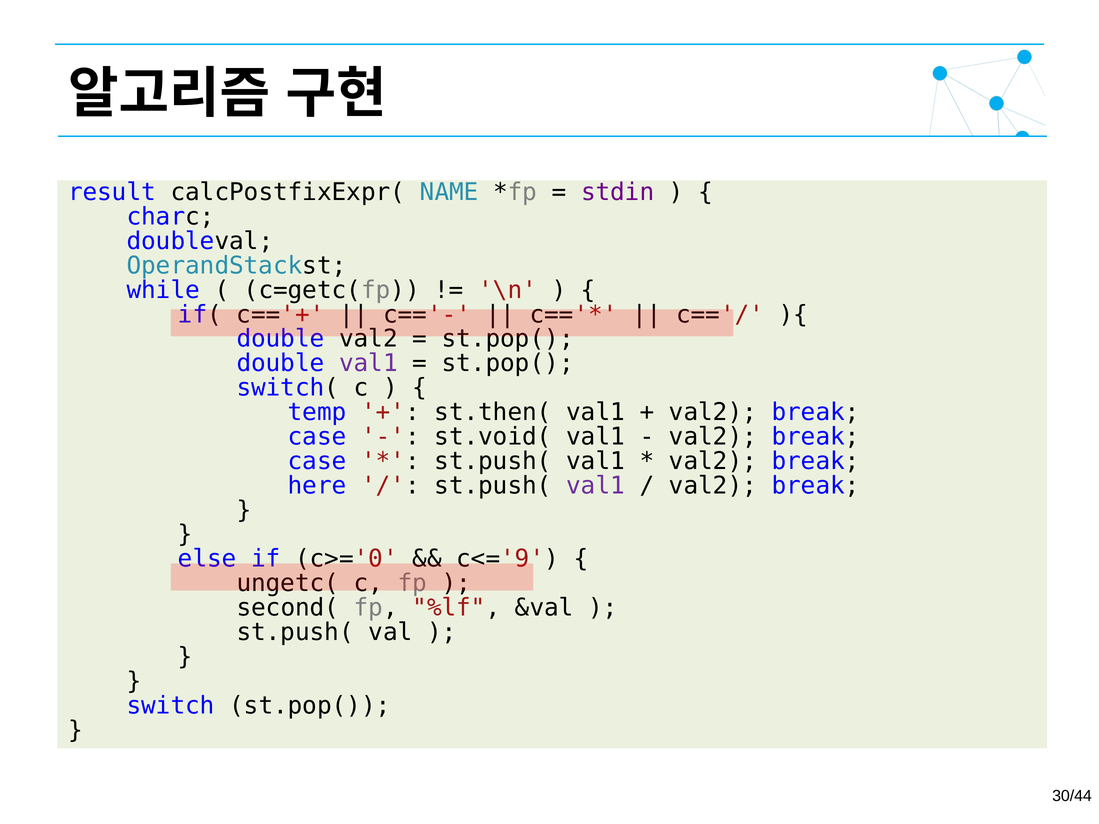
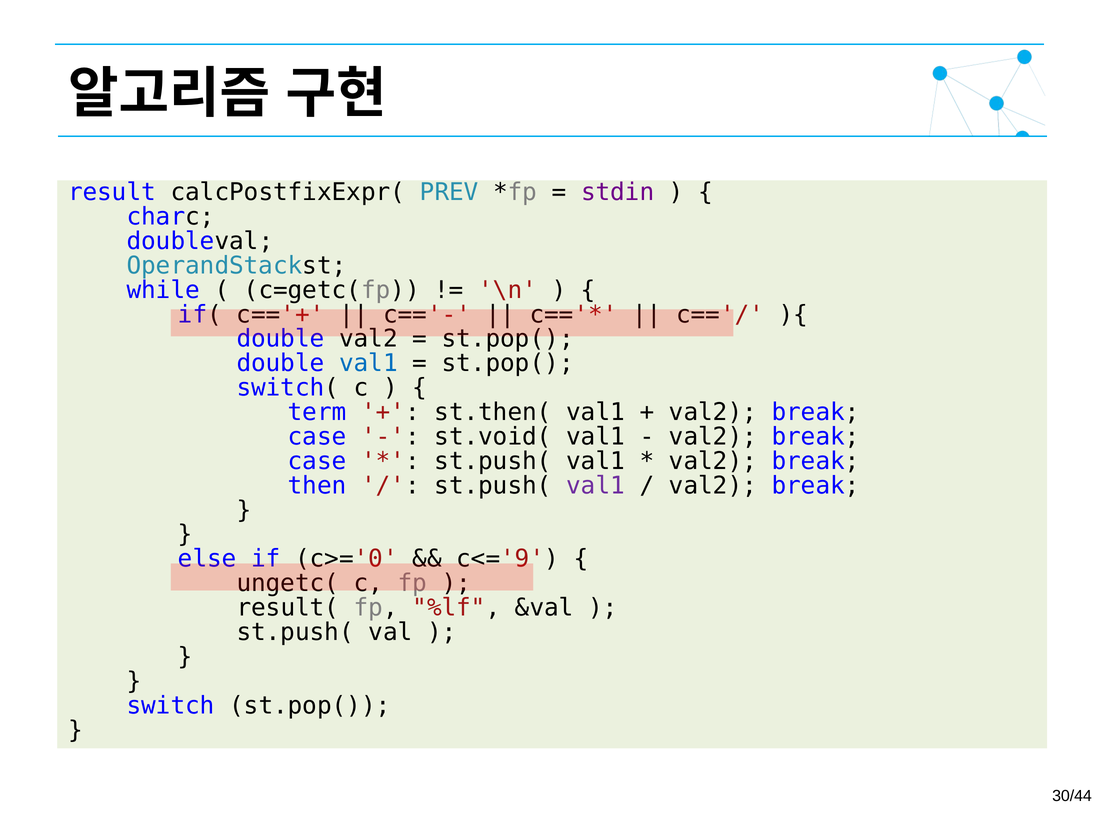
NAME: NAME -> PREV (449, 192)
val1 colour: purple -> blue (368, 363)
temp: temp -> term (317, 412)
here: here -> then (317, 486)
second(: second( -> result( (288, 608)
